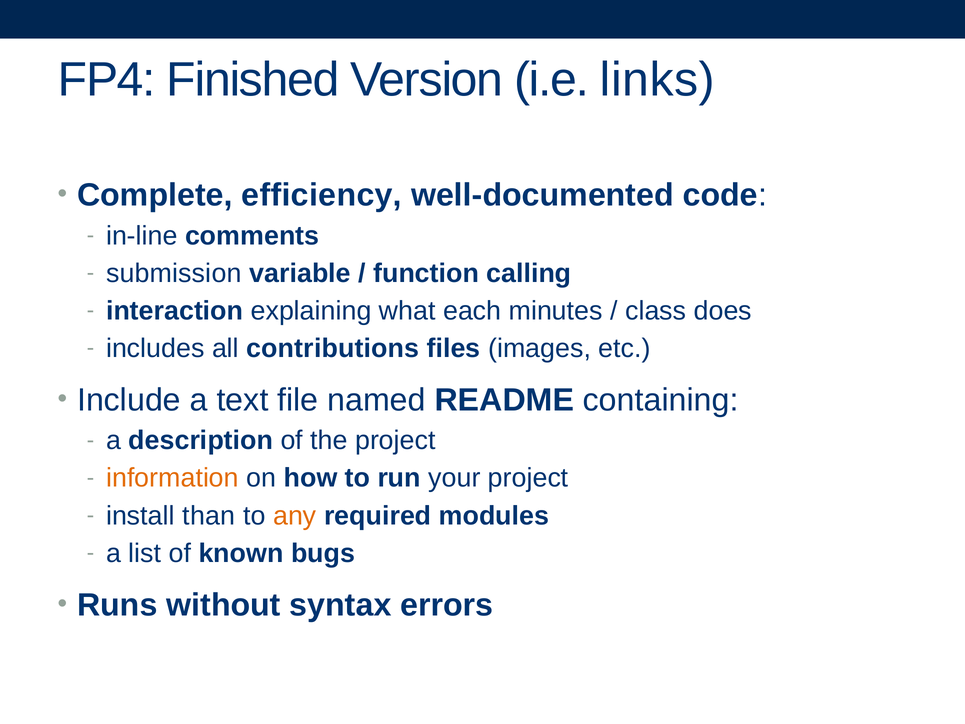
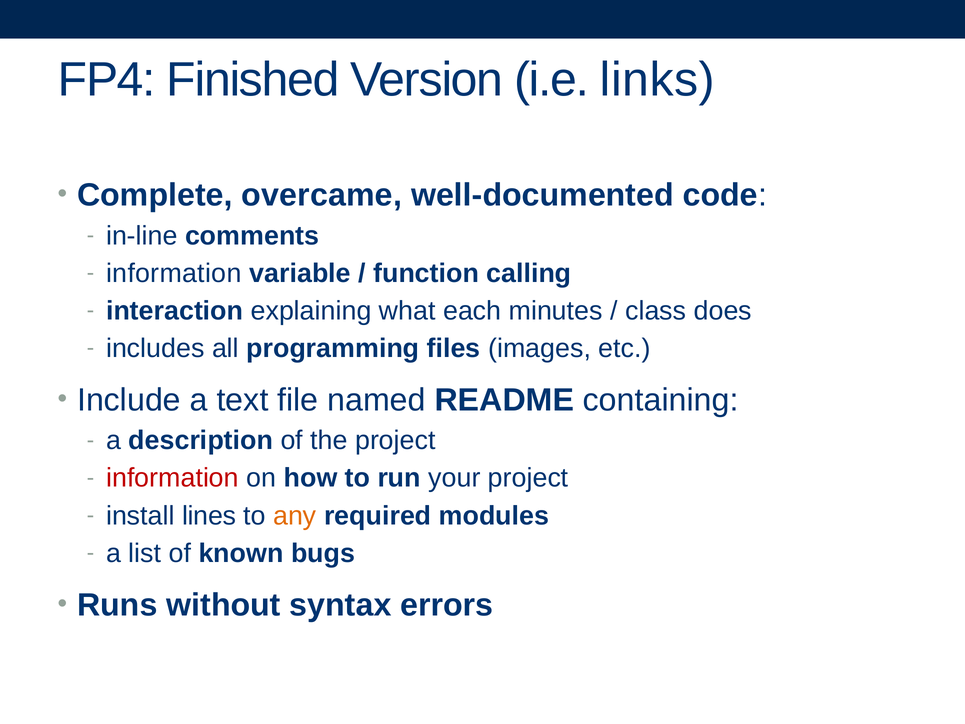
efficiency: efficiency -> overcame (322, 195)
submission: submission -> information (174, 273)
contributions: contributions -> programming (333, 348)
information colour: orange -> red (172, 478)
than: than -> lines (209, 516)
